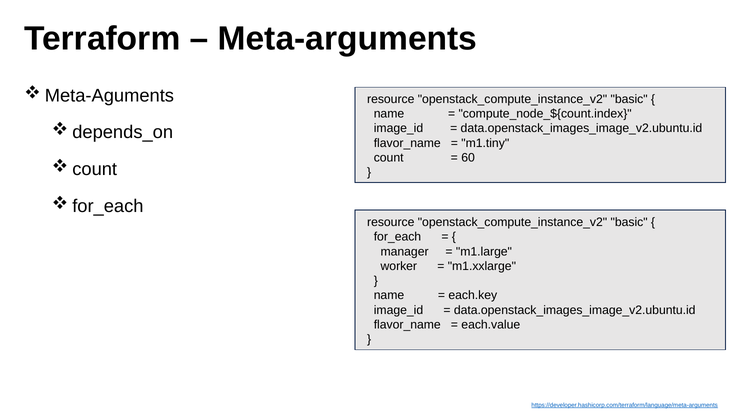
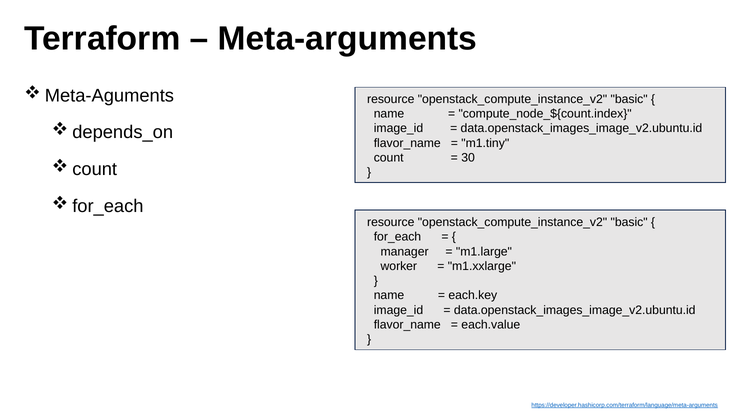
60: 60 -> 30 (468, 158)
